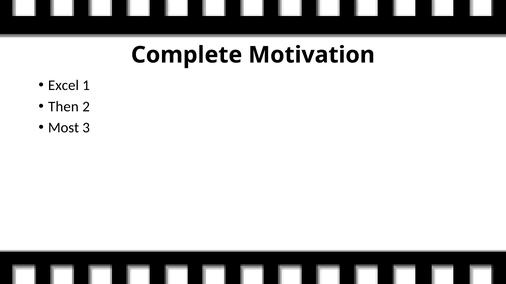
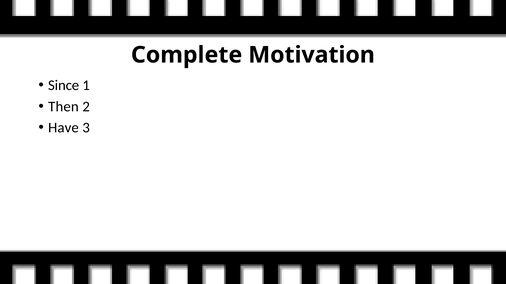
Excel: Excel -> Since (64, 86)
Most: Most -> Have (63, 128)
